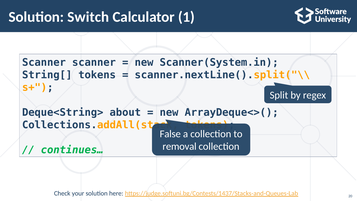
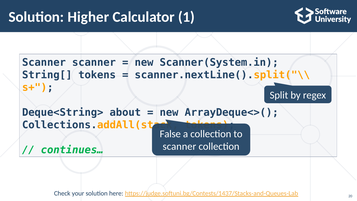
Switch: Switch -> Higher (88, 17)
removal: removal -> scanner (179, 146)
